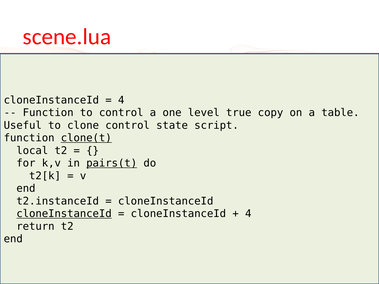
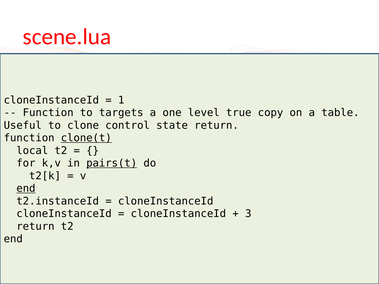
4: 4 -> 1 (121, 100)
to control: control -> targets (121, 113)
state script: script -> return (217, 125)
end underline: none -> present (26, 189)
cloneInstanceId underline: present -> none (64, 214)
4: 4 -> 3 (248, 214)
